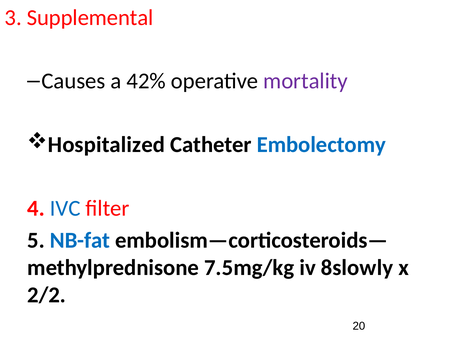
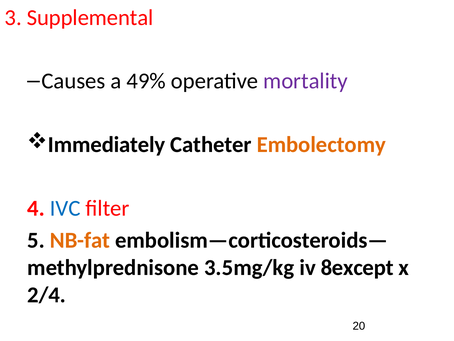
42%: 42% -> 49% (146, 81)
Hospitalized: Hospitalized -> Immediately (107, 145)
Embolectomy colour: blue -> orange (321, 145)
NB-fat colour: blue -> orange (80, 240)
7.5mg/kg: 7.5mg/kg -> 3.5mg/kg (249, 267)
8slowly: 8slowly -> 8except (357, 267)
2/2: 2/2 -> 2/4 (47, 294)
